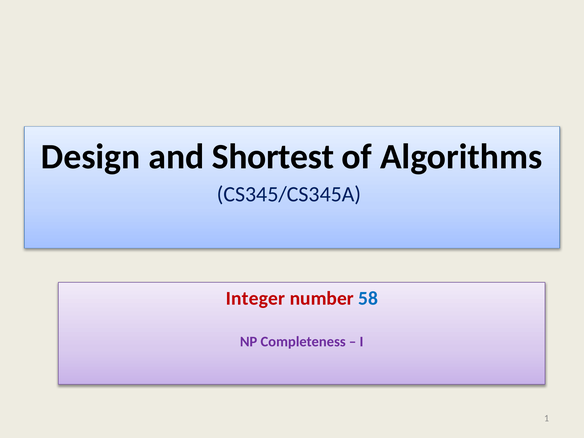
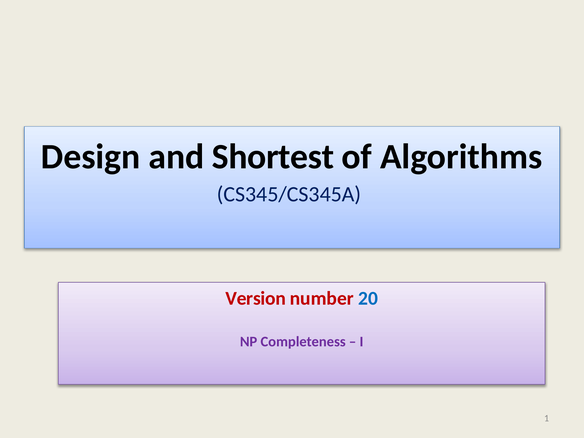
Integer: Integer -> Version (256, 298)
58: 58 -> 20 (368, 298)
